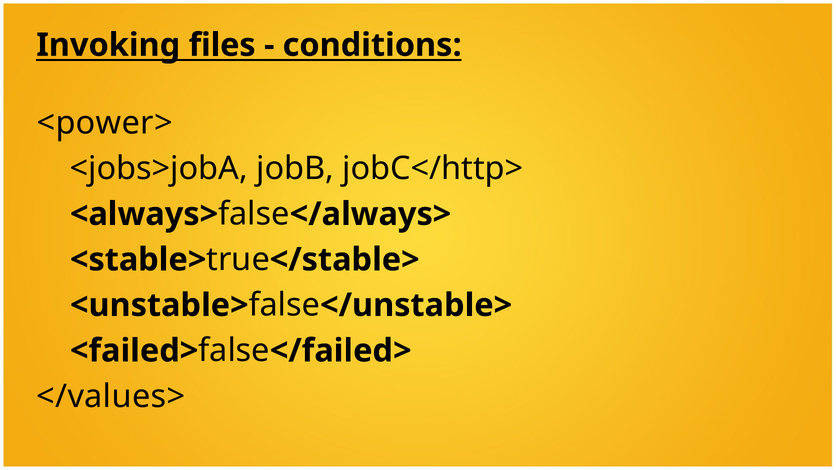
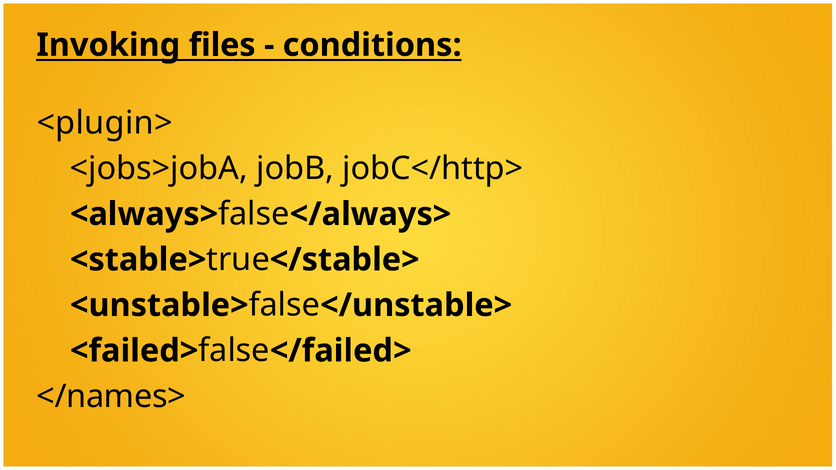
<power>: <power> -> <plugin> (105, 123)
</values>: </values> -> </names> (111, 397)
